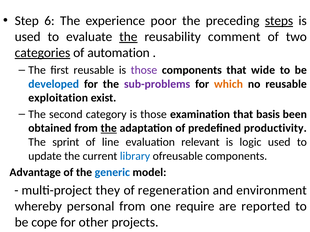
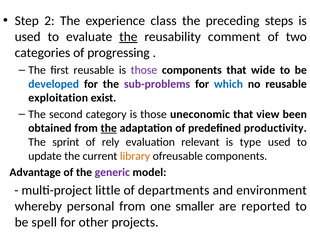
6: 6 -> 2 (49, 21)
poor: poor -> class (164, 21)
steps underline: present -> none (279, 21)
categories underline: present -> none (43, 53)
automation: automation -> progressing (118, 53)
which colour: orange -> blue (228, 84)
examination: examination -> uneconomic (200, 114)
basis: basis -> view (268, 114)
line: line -> rely (111, 142)
logic: logic -> type (250, 142)
library colour: blue -> orange (135, 156)
generic colour: blue -> purple (112, 173)
they: they -> little (108, 191)
regeneration: regeneration -> departments (174, 191)
require: require -> smaller (195, 207)
cope: cope -> spell (44, 223)
